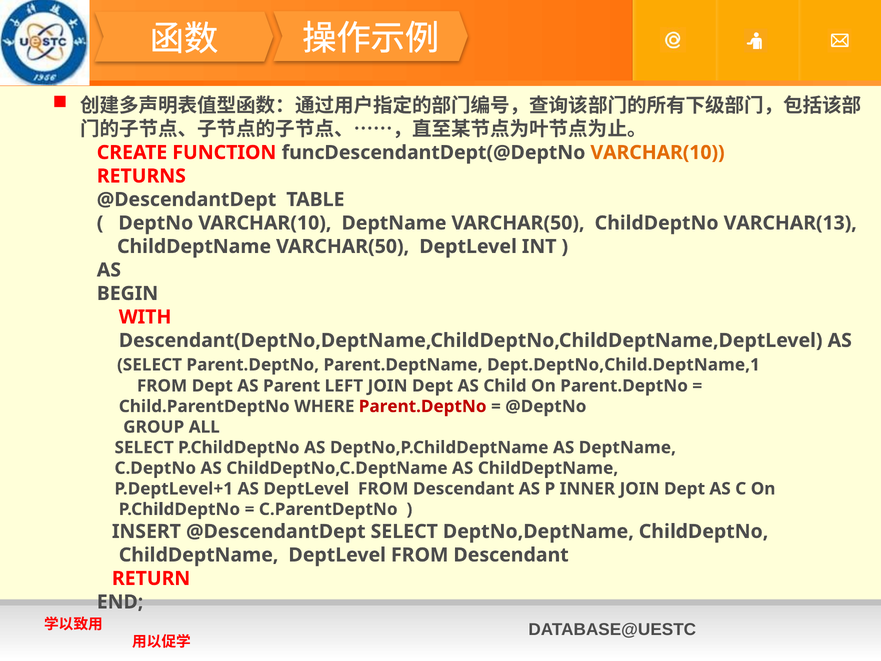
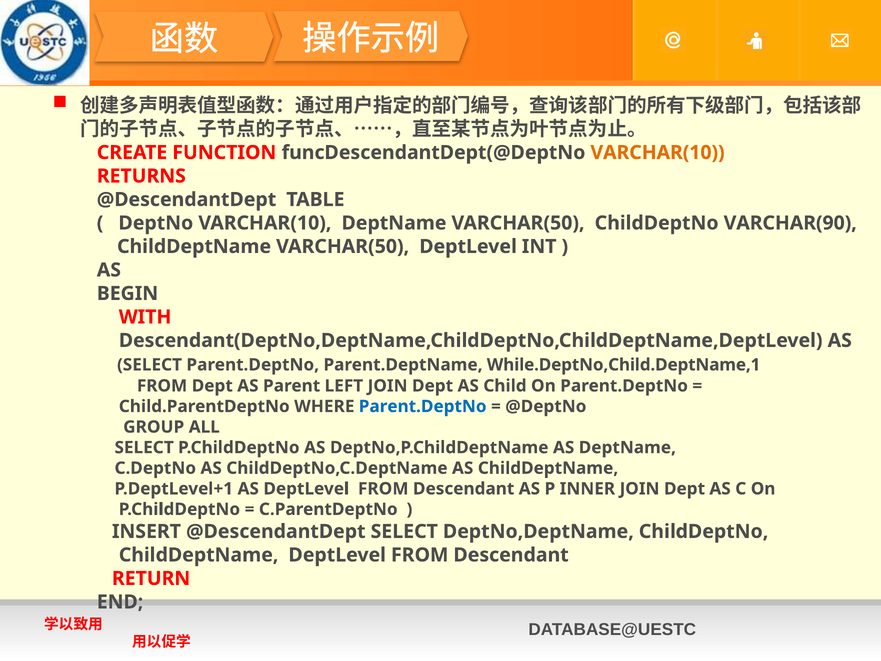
VARCHAR(13: VARCHAR(13 -> VARCHAR(90 (790, 223)
Dept.DeptNo,Child.DeptName,1: Dept.DeptNo,Child.DeptName,1 -> While.DeptNo,Child.DeptName,1 (624, 365)
Parent.DeptNo colour: red -> blue (423, 406)
